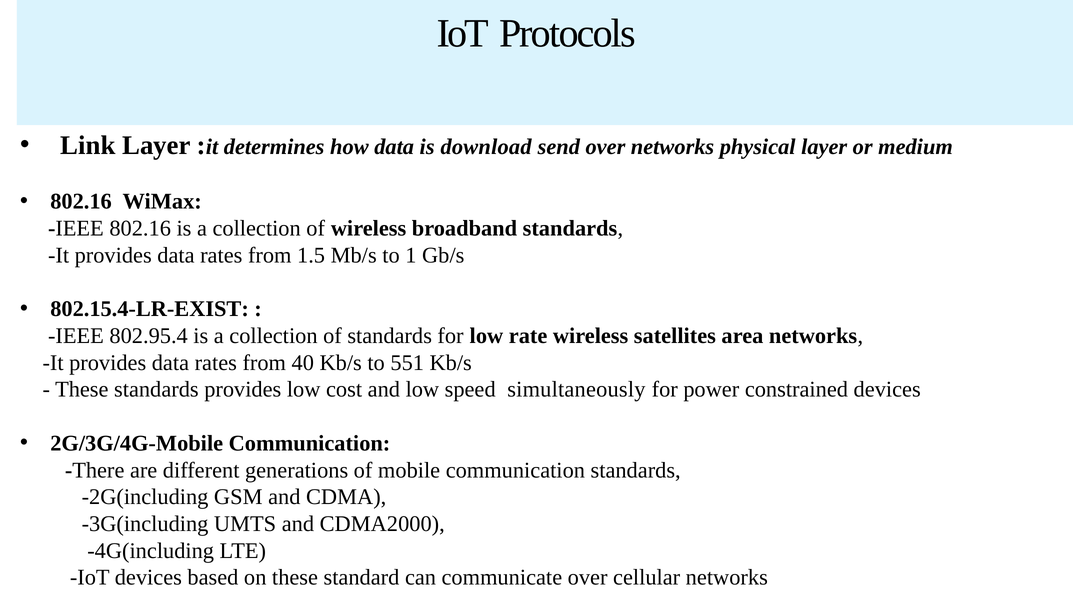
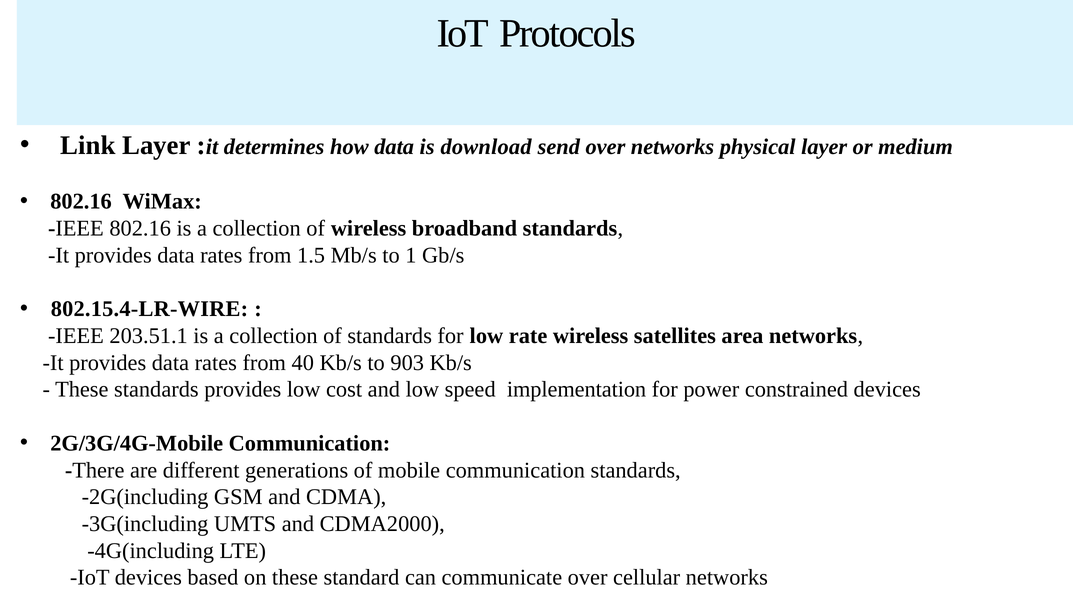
802.15.4-LR-EXIST: 802.15.4-LR-EXIST -> 802.15.4-LR-WIRE (149, 309)
802.95.4: 802.95.4 -> 203.51.1 (149, 336)
551: 551 -> 903 (407, 362)
simultaneously: simultaneously -> implementation (577, 389)
